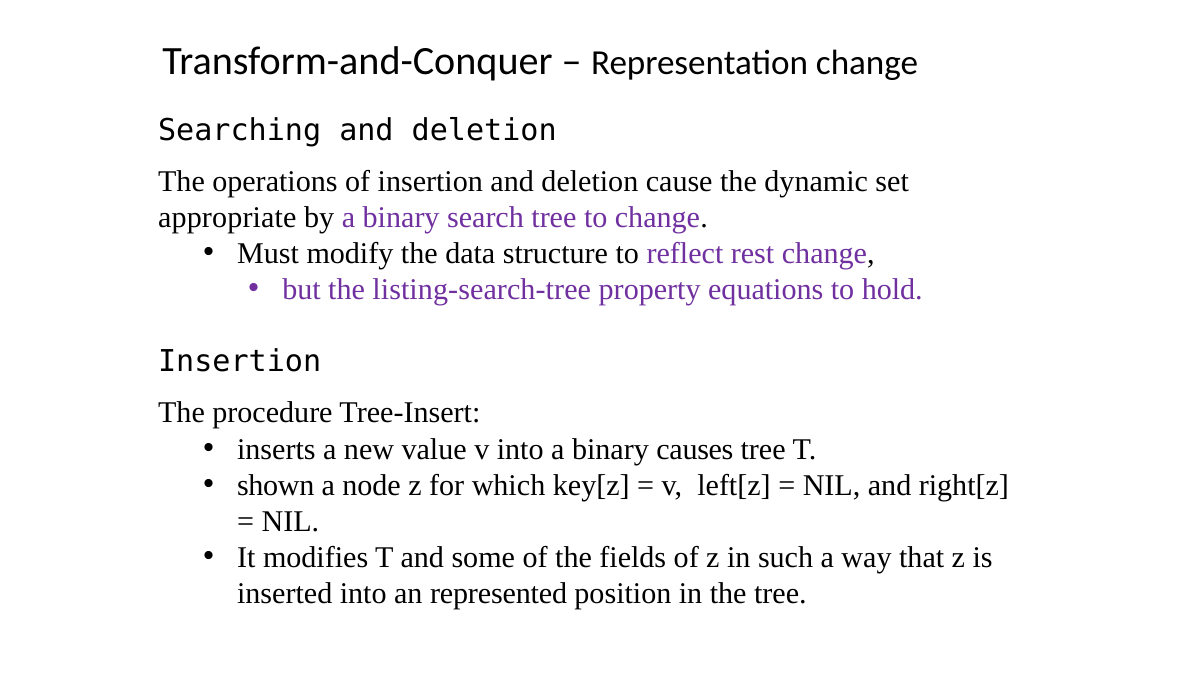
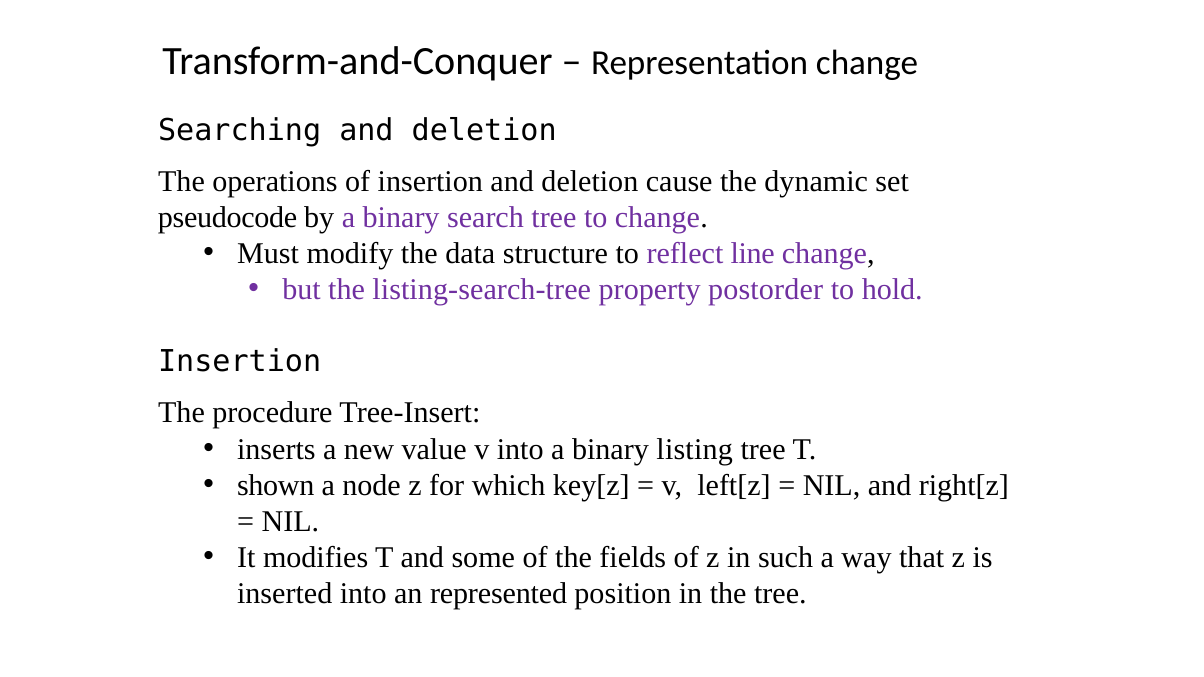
appropriate: appropriate -> pseudocode (228, 217)
rest: rest -> line (753, 254)
equations: equations -> postorder (766, 290)
causes: causes -> listing (695, 449)
